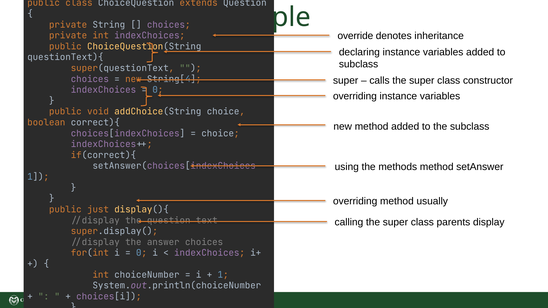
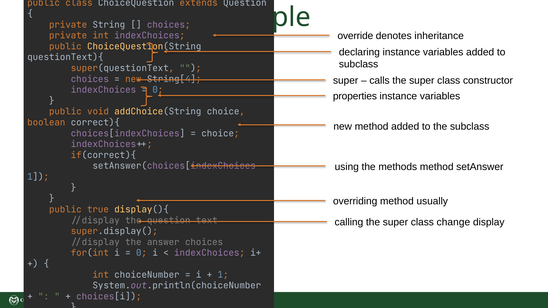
overriding: overriding -> properties (355, 96)
just: just -> true (98, 210)
parents: parents -> change (453, 222)
